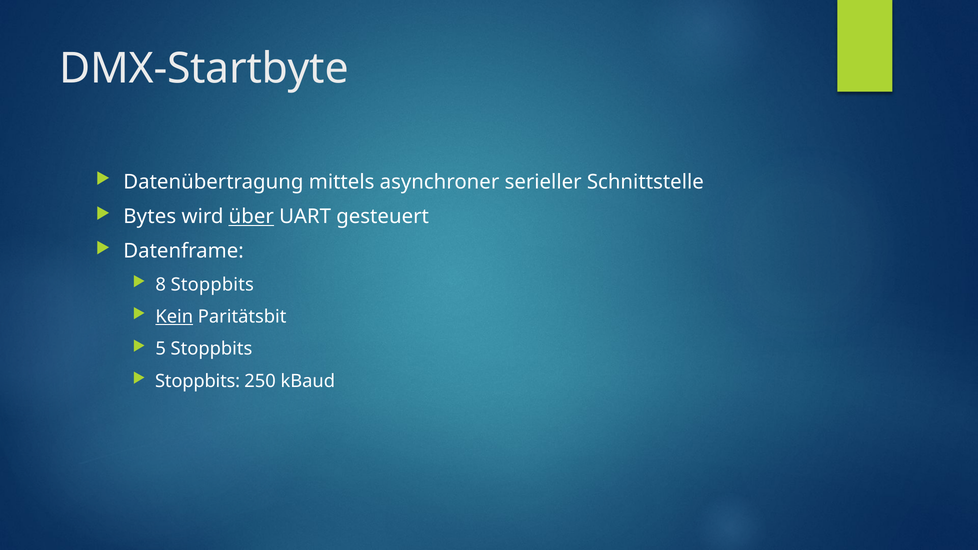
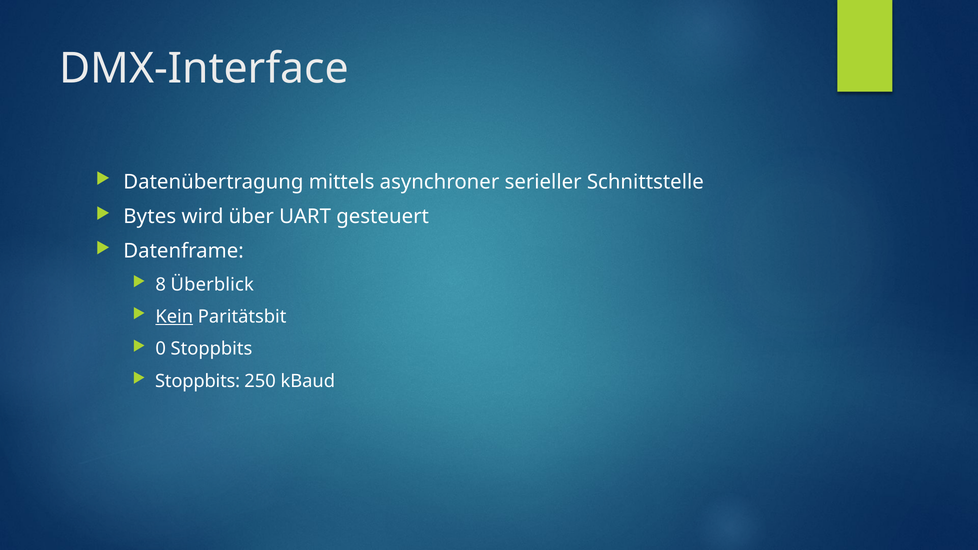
DMX-Startbyte: DMX-Startbyte -> DMX-Interface (204, 69)
über underline: present -> none (251, 217)
8 Stoppbits: Stoppbits -> Überblick (212, 285)
5: 5 -> 0 (161, 349)
